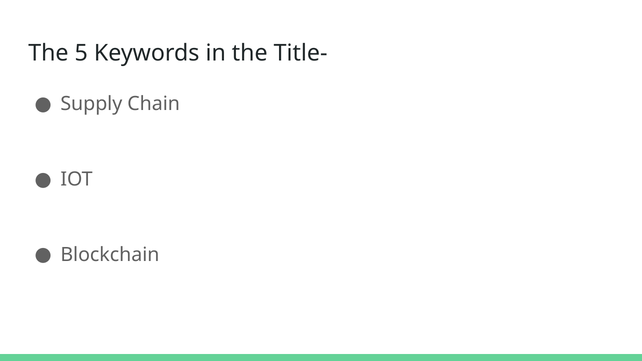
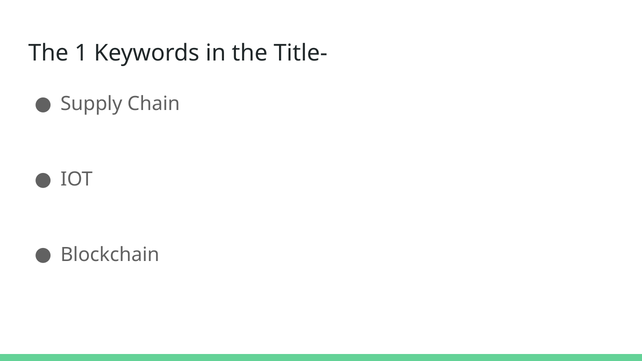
5: 5 -> 1 (81, 53)
